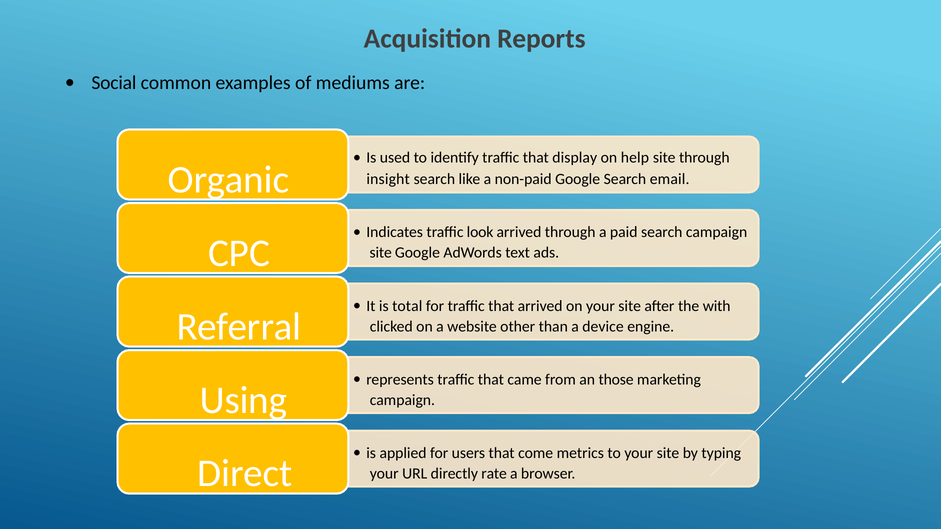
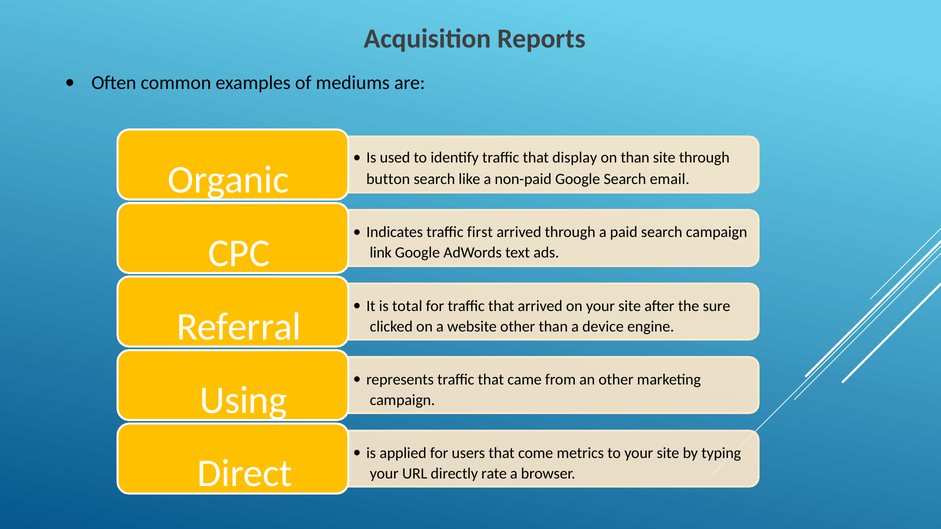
Social: Social -> Often (114, 83)
on help: help -> than (635, 158)
insight: insight -> button (388, 179)
look: look -> first (480, 232)
site: site -> link (381, 253)
with: with -> sure (717, 306)
an those: those -> other (616, 380)
